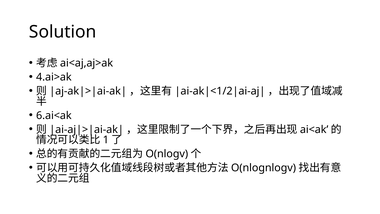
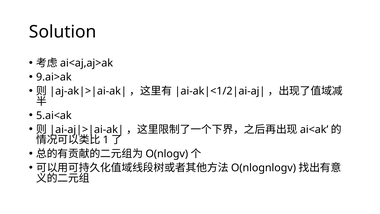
4.ai>ak: 4.ai>ak -> 9.ai>ak (54, 77)
6.ai<ak: 6.ai<ak -> 5.ai<ak (54, 115)
